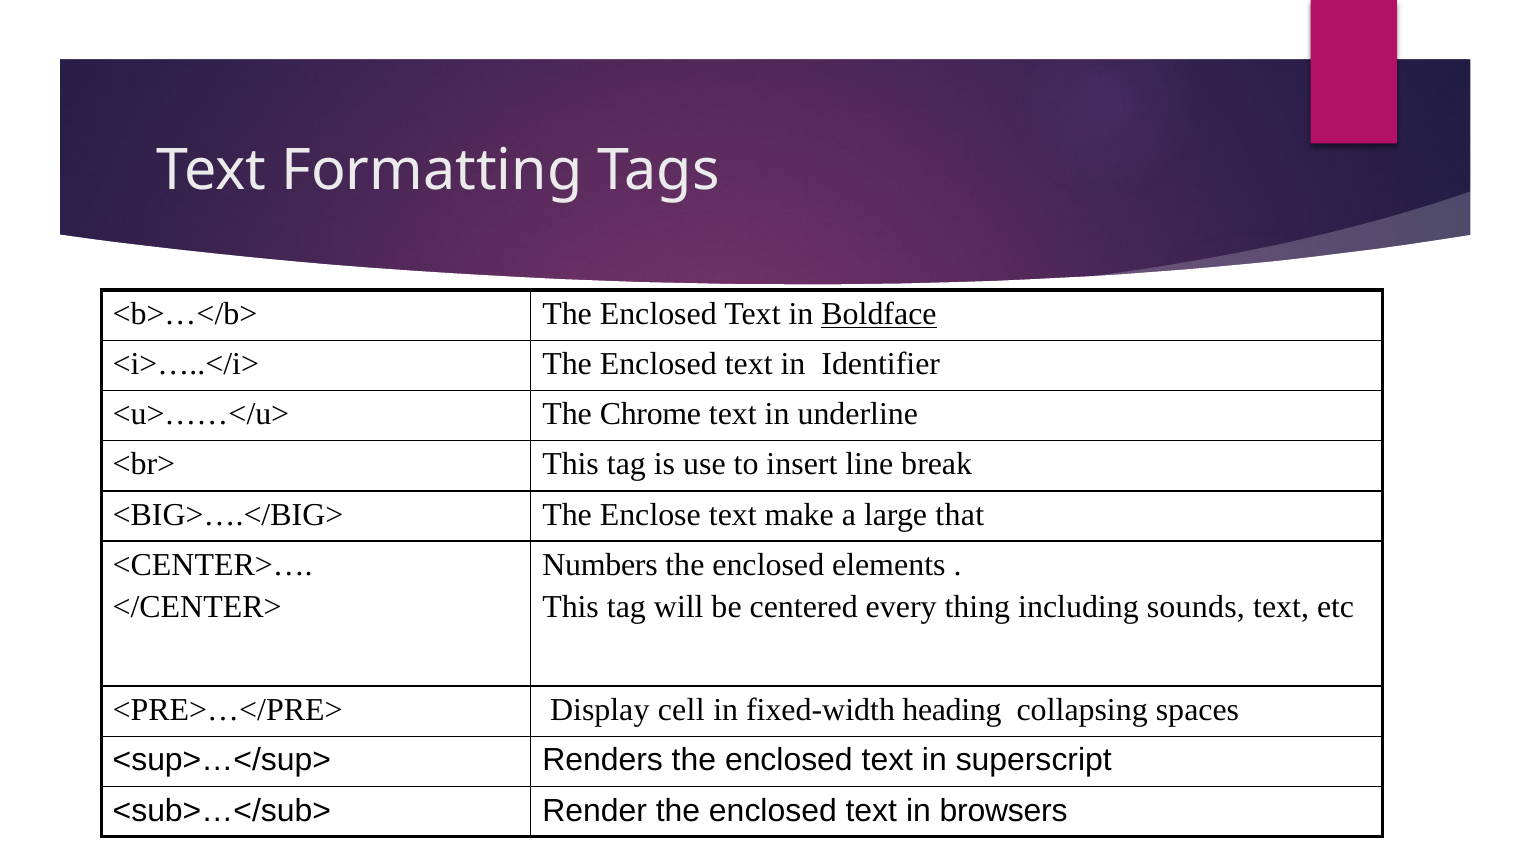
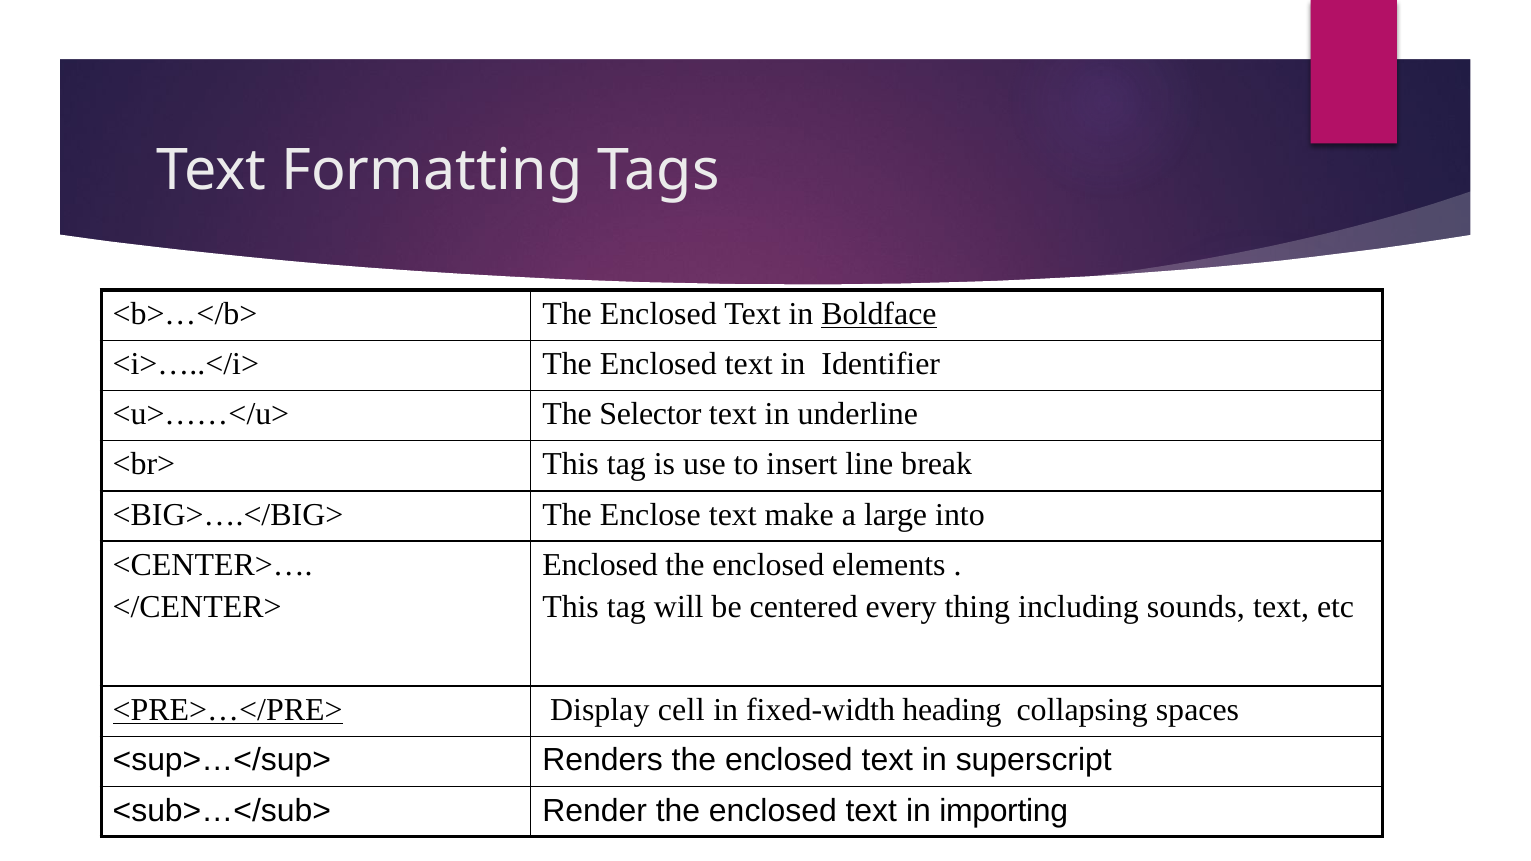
Chrome: Chrome -> Selector (650, 414)
that: that -> into (960, 515)
Numbers: Numbers -> Enclosed (600, 565)
<PRE>…</PRE> underline: none -> present (228, 710)
browsers: browsers -> importing (1004, 811)
